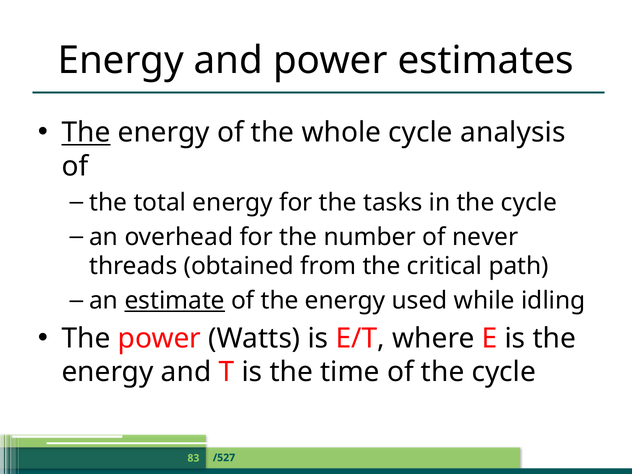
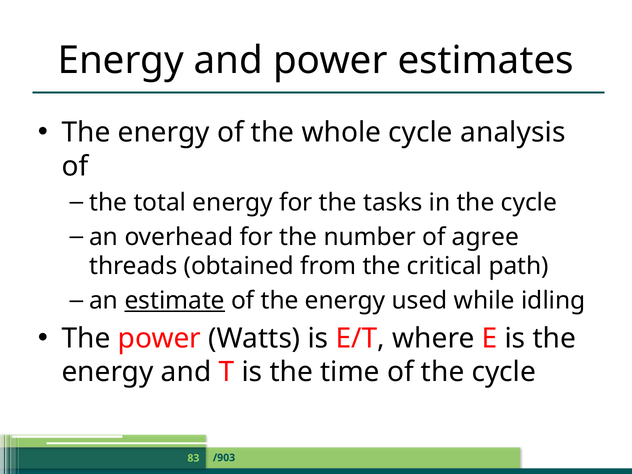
The underline: present -> none (86, 133)
never: never -> agree (485, 237)
/527: /527 -> /903 (224, 458)
